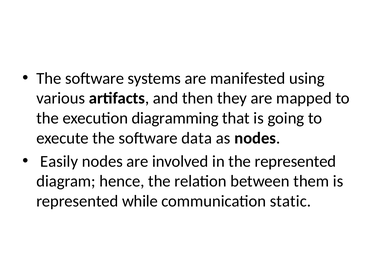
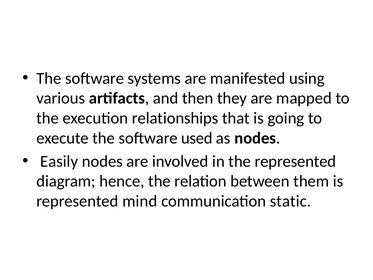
diagramming: diagramming -> relationships (175, 118)
data: data -> used (197, 138)
while: while -> mind (140, 201)
